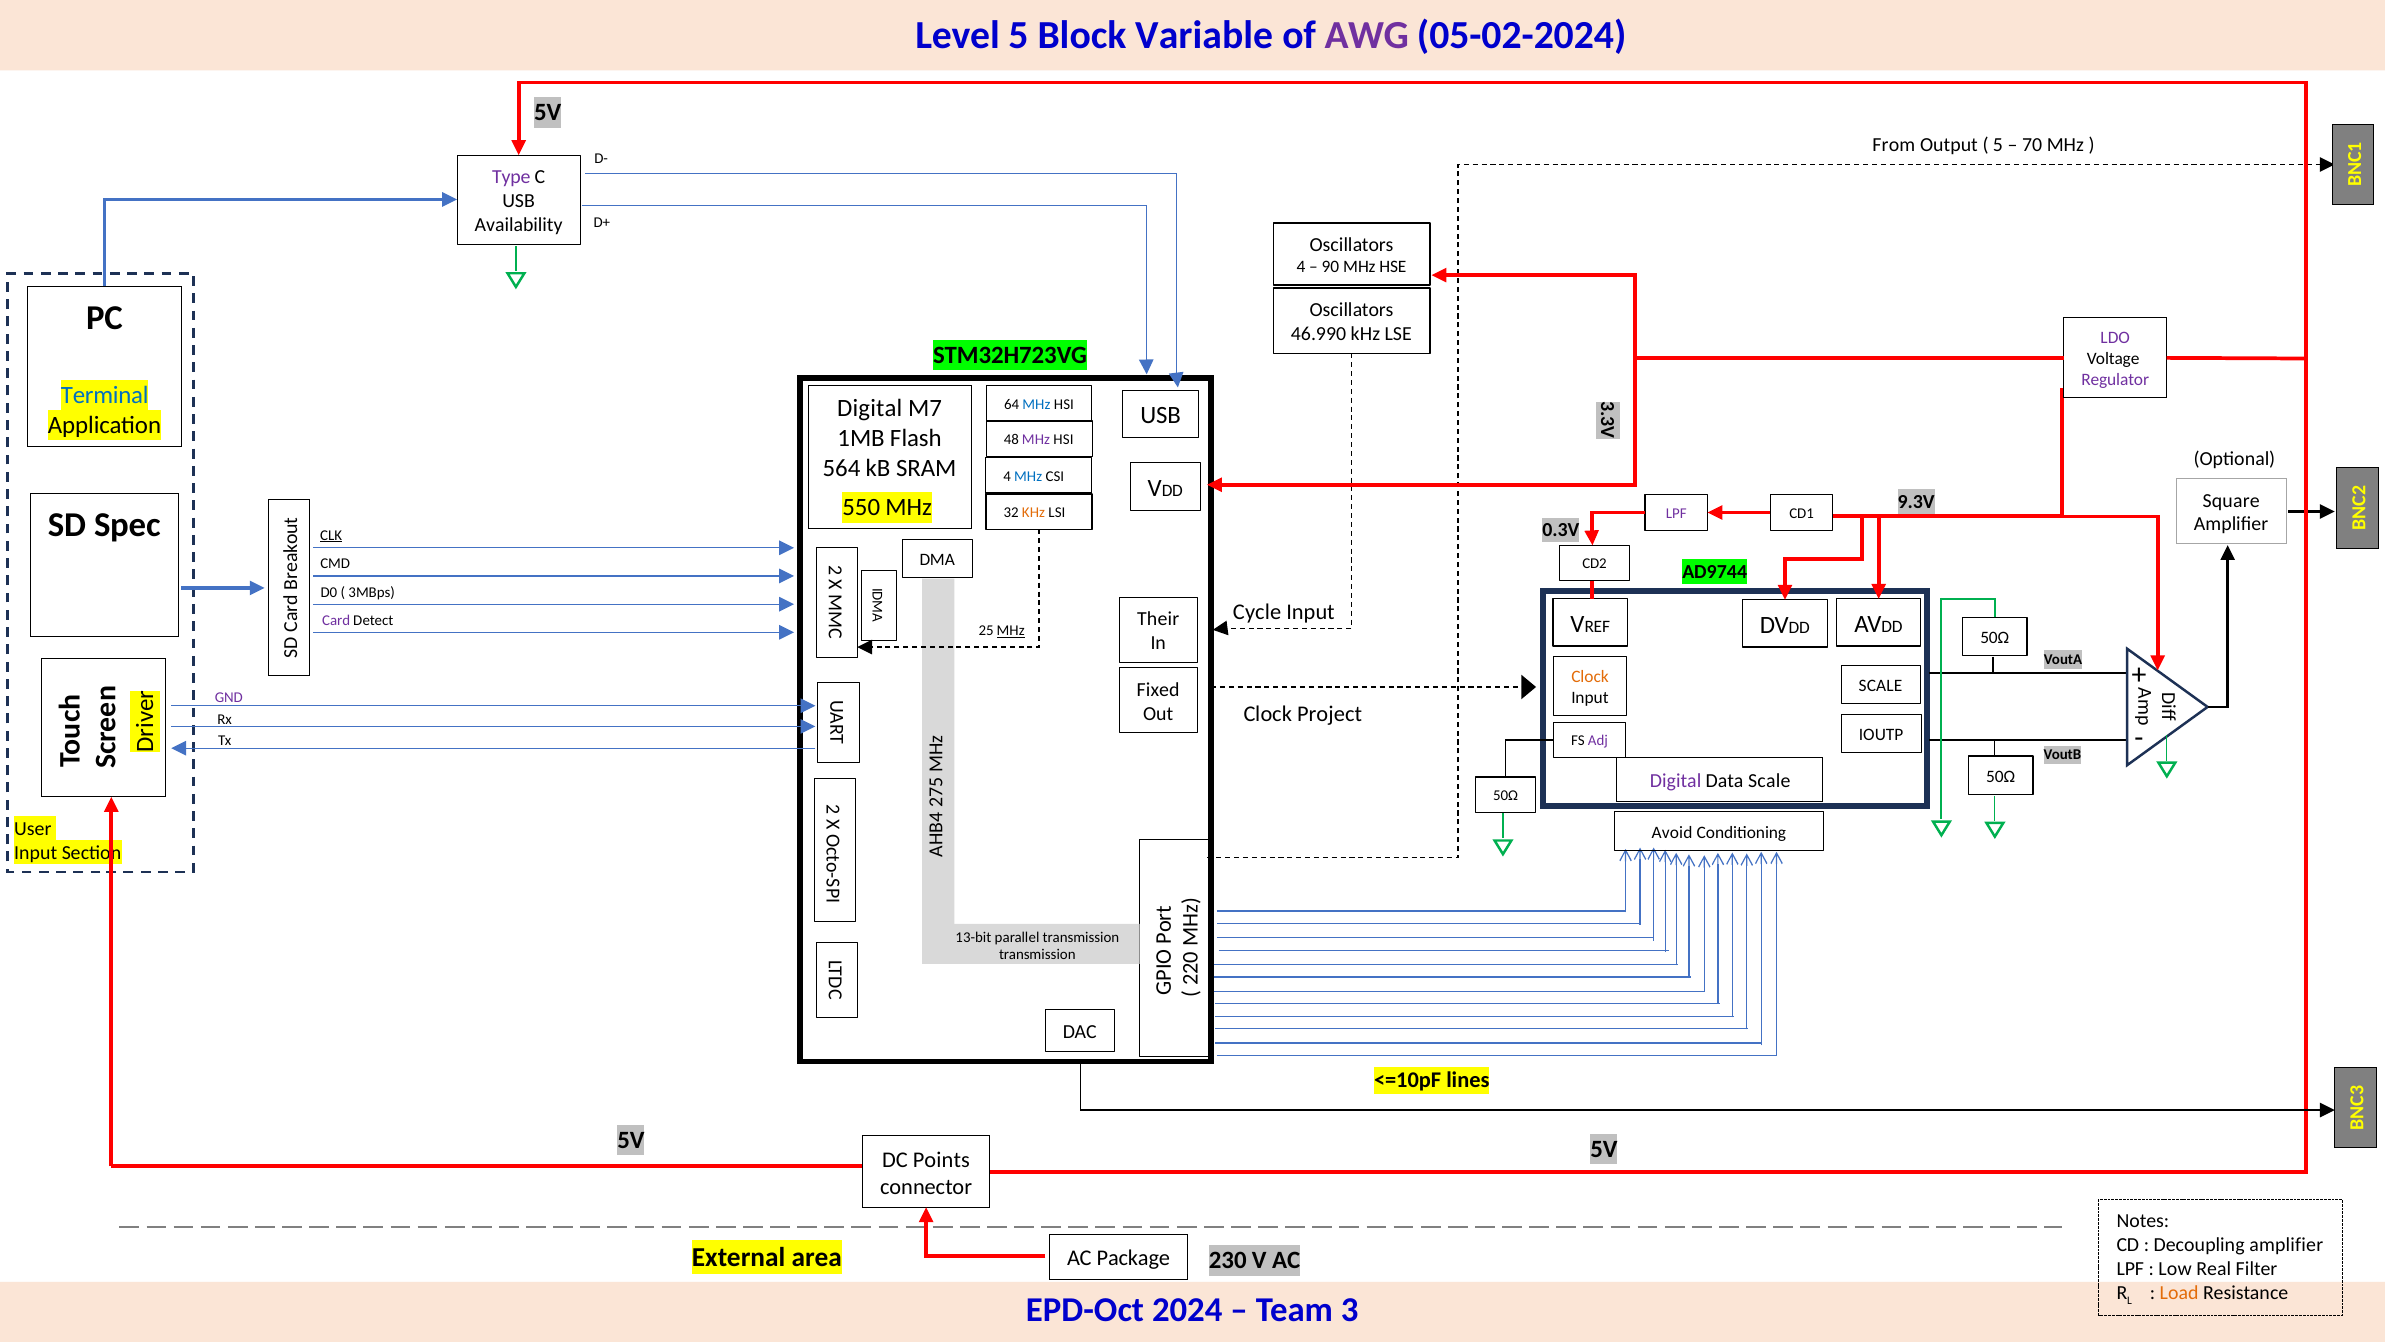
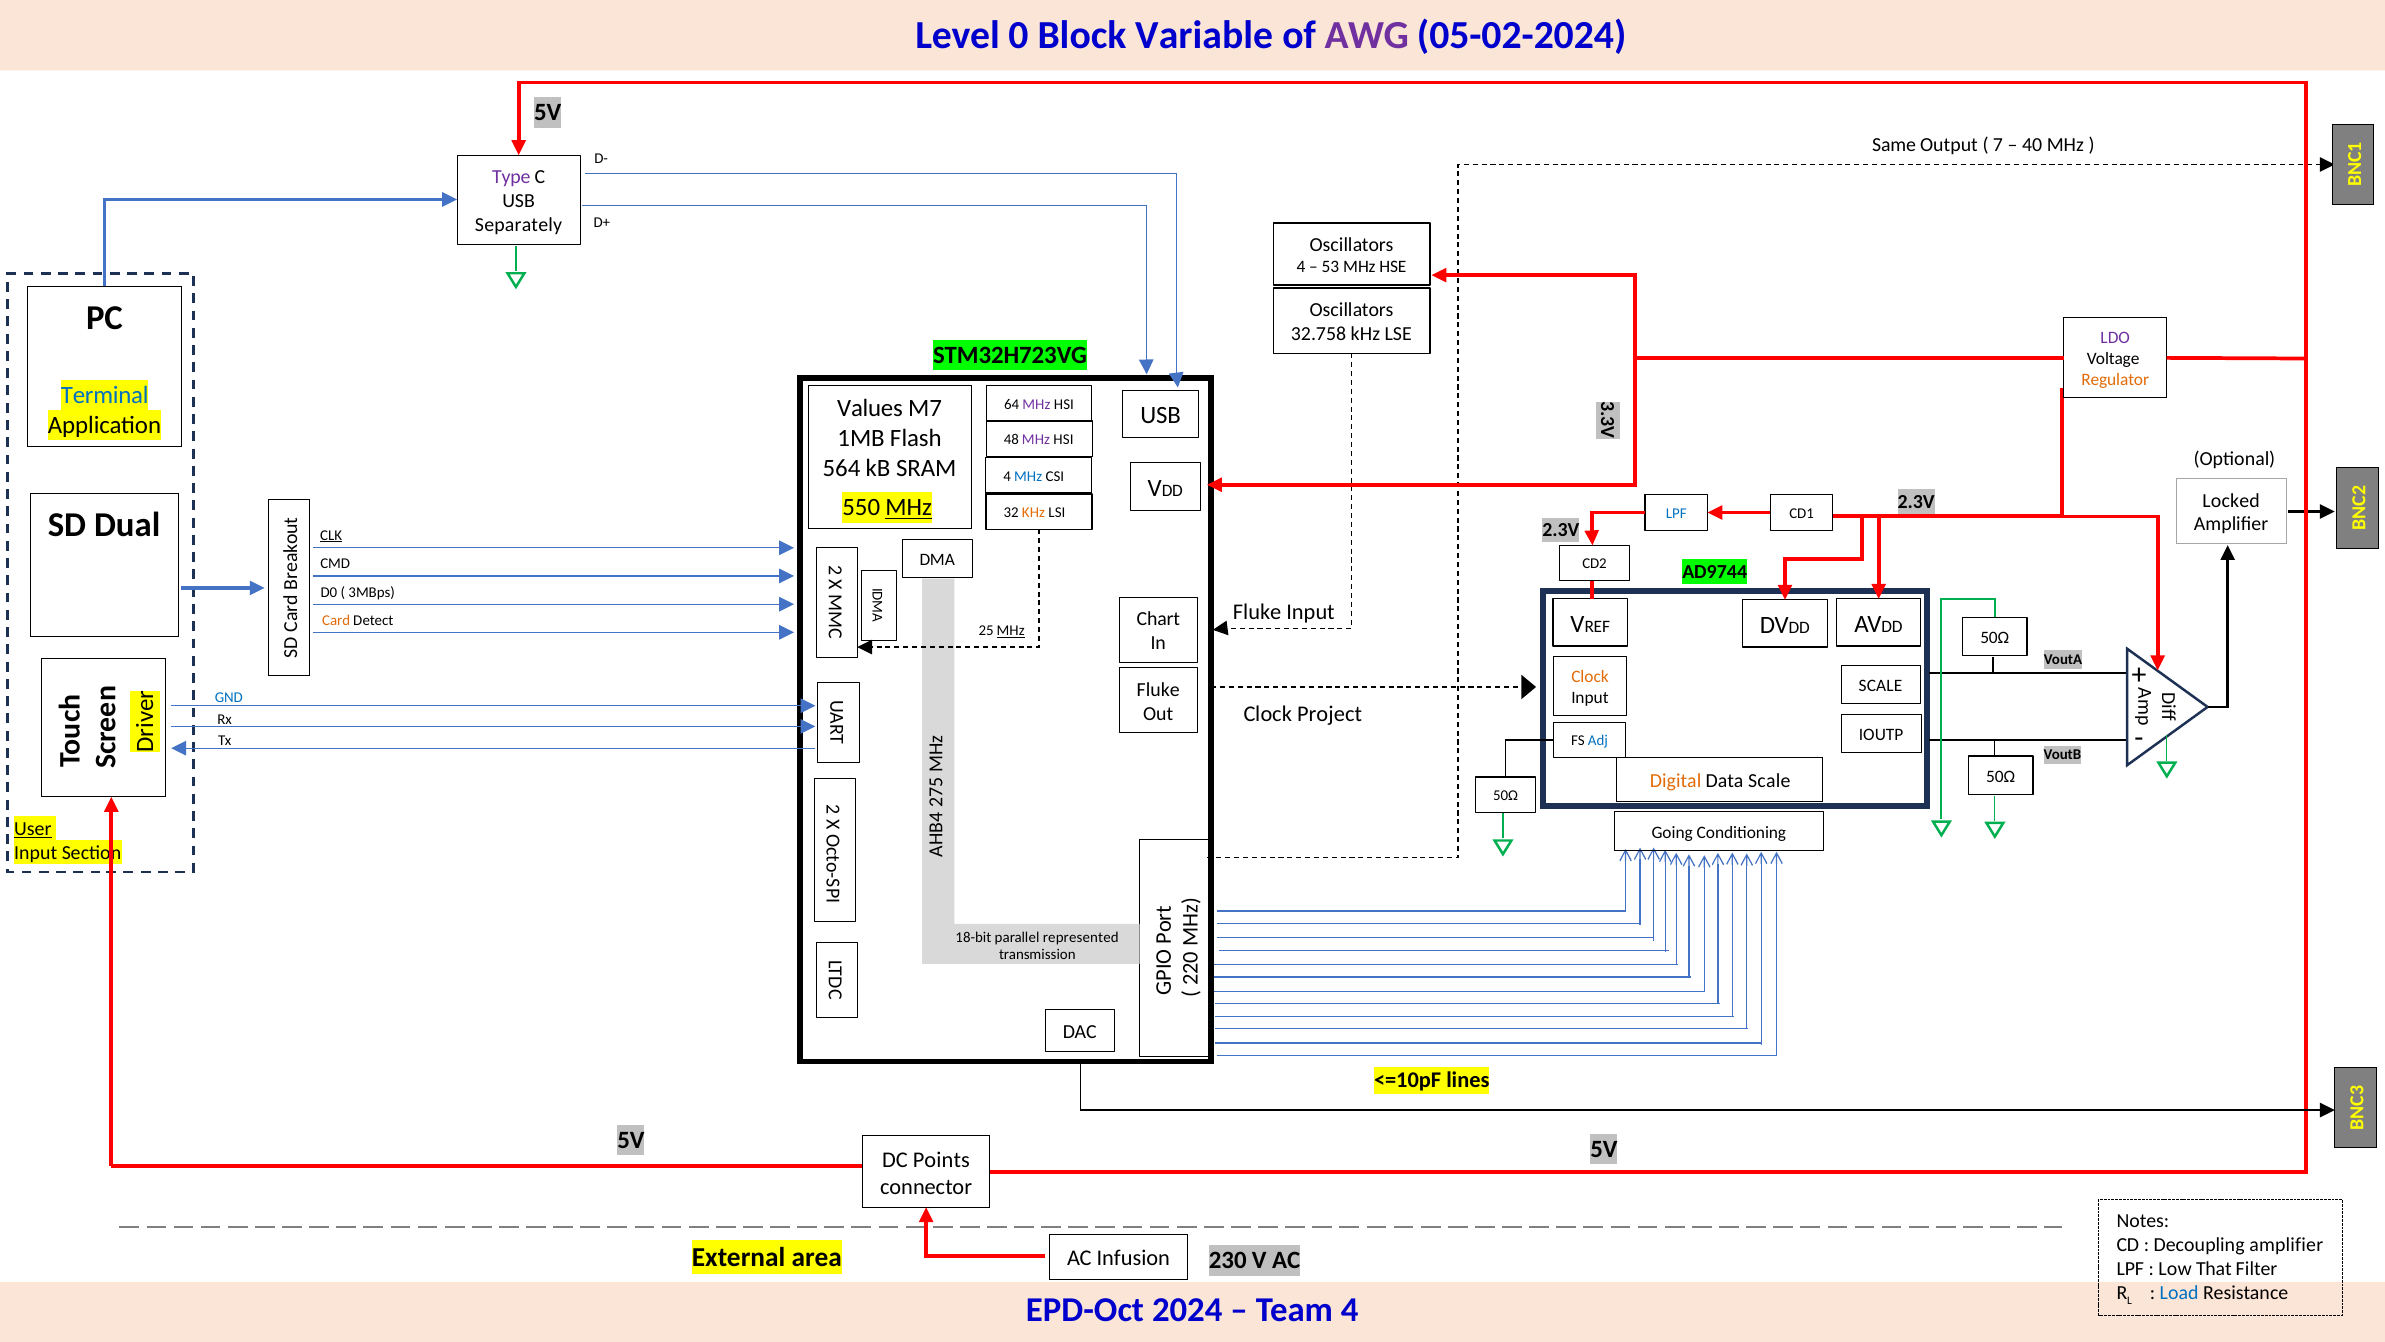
Level 5: 5 -> 0 (1019, 35)
From: From -> Same (1894, 145)
5: 5 -> 7 (1998, 145)
70: 70 -> 40 (2032, 145)
Availability: Availability -> Separately (519, 225)
90: 90 -> 53 (1330, 267)
46.990: 46.990 -> 32.758 (1319, 334)
Regulator colour: purple -> orange (2115, 380)
Digital: Digital -> Values (870, 408)
MHz colour: blue -> purple (1036, 404)
Square: Square -> Locked (2231, 500)
9.3V: 9.3V -> 2.3V (1916, 502)
MHz underline: none -> present (909, 508)
LPF colour: purple -> blue (1676, 513)
Spec: Spec -> Dual (127, 525)
0.3V: 0.3V -> 2.3V (1561, 530)
Cycle: Cycle -> Fluke (1257, 611)
Their: Their -> Chart (1158, 619)
Card colour: purple -> orange (336, 621)
Fixed: Fixed -> Fluke (1158, 689)
GND colour: purple -> blue (229, 697)
Adj colour: purple -> blue (1598, 741)
Digital colour: purple -> orange (1676, 780)
User underline: none -> present (33, 828)
Avoid: Avoid -> Going (1672, 832)
13-bit: 13-bit -> 18-bit (973, 937)
parallel transmission: transmission -> represented (1081, 937)
Package: Package -> Infusion (1133, 1258)
Real: Real -> That (2214, 1269)
Load colour: orange -> blue (2179, 1292)
3: 3 -> 4 (1350, 1310)
